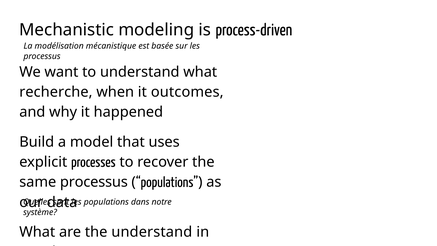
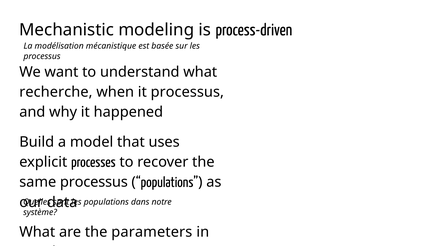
it outcomes: outcomes -> processus (187, 92)
the understand: understand -> parameters (152, 232)
